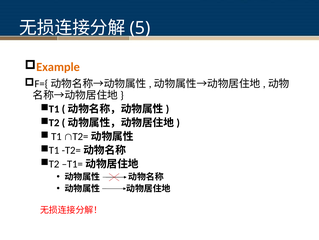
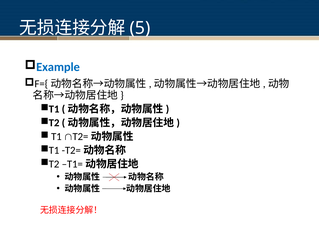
Example colour: orange -> blue (58, 67)
